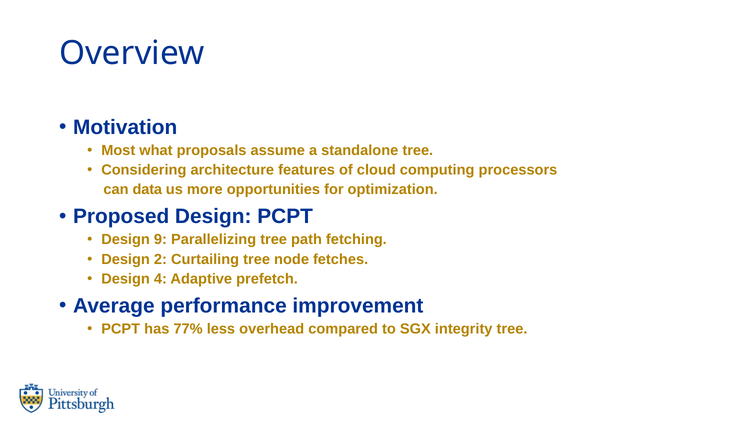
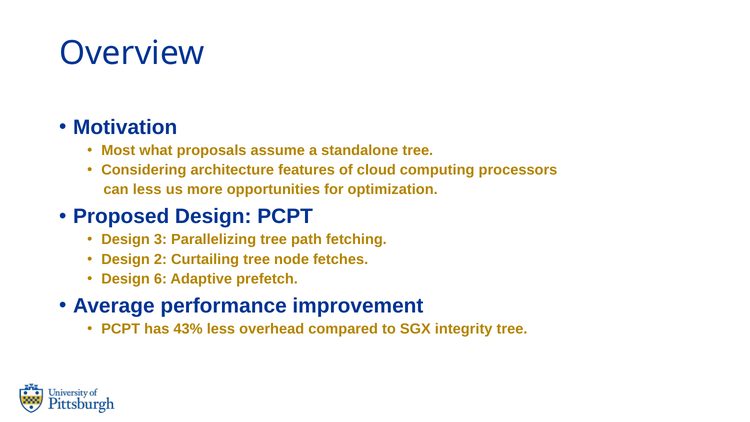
can data: data -> less (147, 190)
9: 9 -> 3 (160, 240)
4: 4 -> 6 (160, 279)
77%: 77% -> 43% (188, 329)
